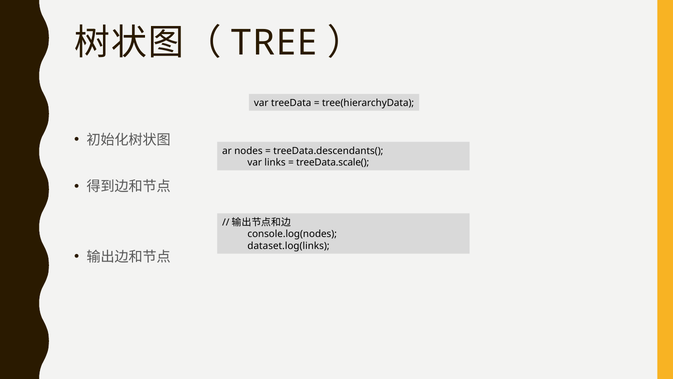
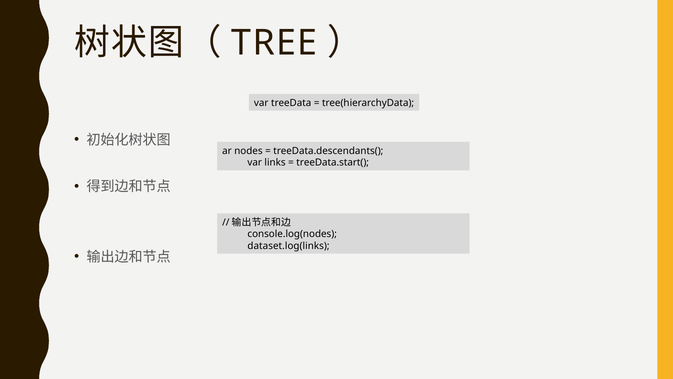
treeData.scale(: treeData.scale( -> treeData.start( (333, 162)
